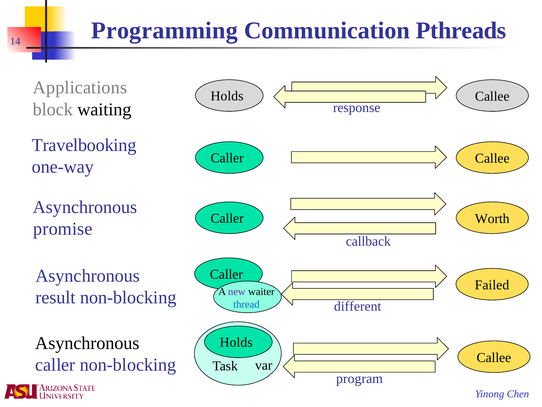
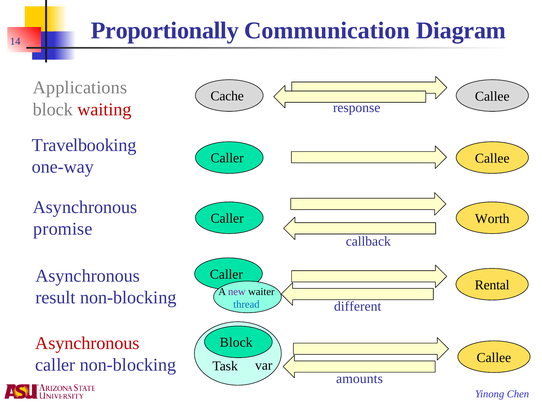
Programming: Programming -> Proportionally (165, 31)
Pthreads: Pthreads -> Diagram (461, 31)
Holds: Holds -> Cache (227, 96)
waiting colour: black -> red (105, 109)
Failed: Failed -> Rental (492, 285)
Asynchronous colour: black -> red (87, 343)
Holds: Holds -> Block (236, 342)
program: program -> amounts (360, 378)
